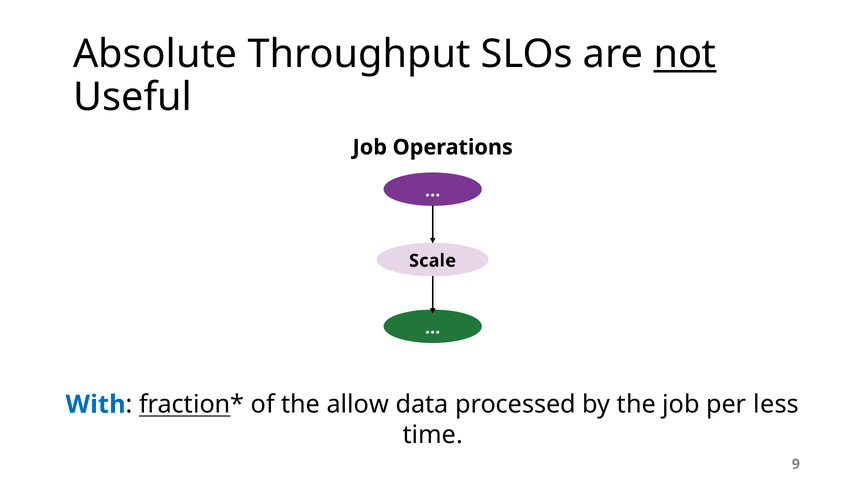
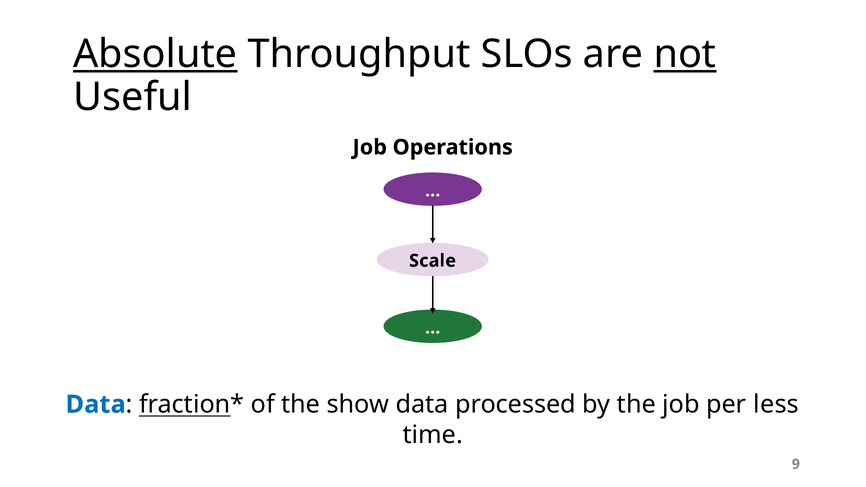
Absolute underline: none -> present (155, 54)
With: With -> Data (96, 405)
allow: allow -> show (358, 405)
